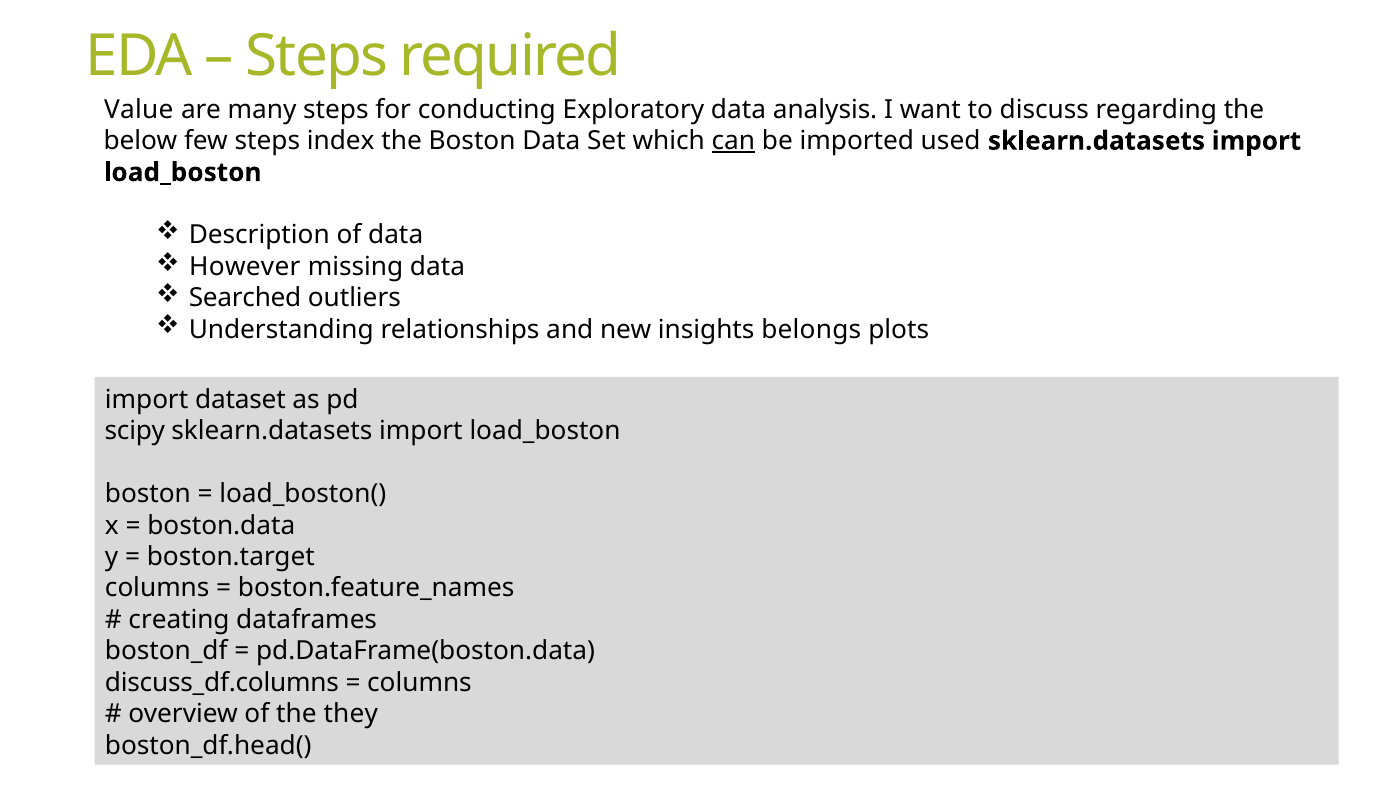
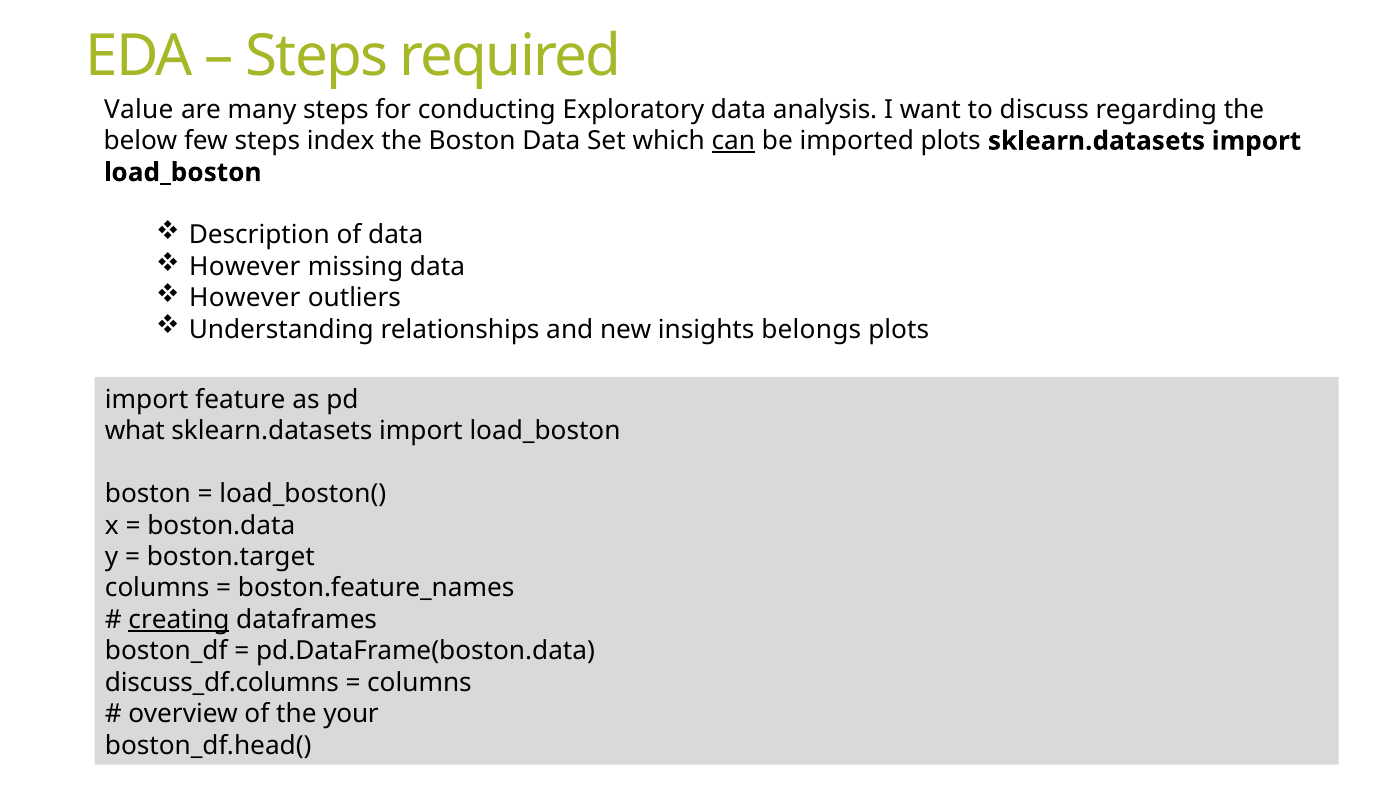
imported used: used -> plots (951, 141)
Searched: Searched -> However (245, 298)
dataset: dataset -> feature (240, 400)
scipy: scipy -> what (135, 431)
creating underline: none -> present (179, 620)
they: they -> your (351, 714)
